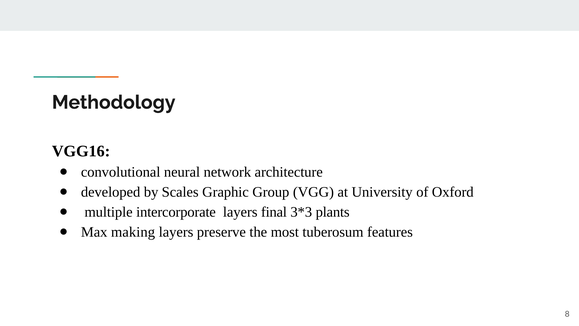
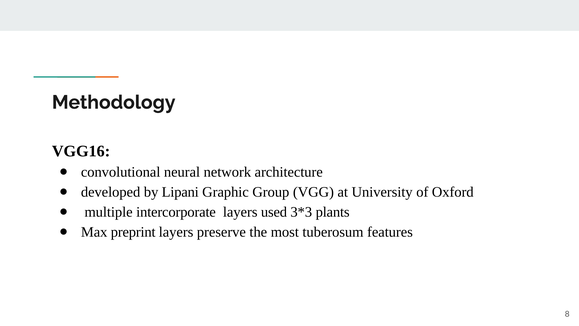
Scales: Scales -> Lipani (180, 192)
final: final -> used (274, 212)
making: making -> preprint (133, 232)
